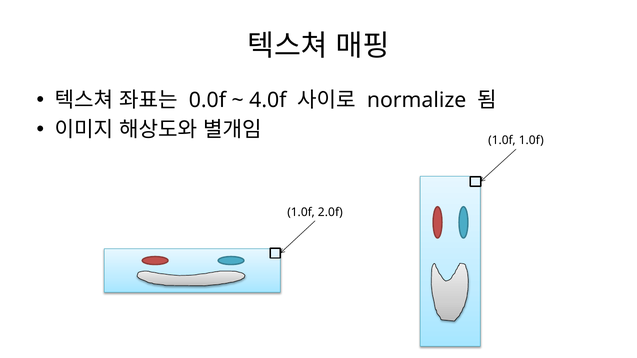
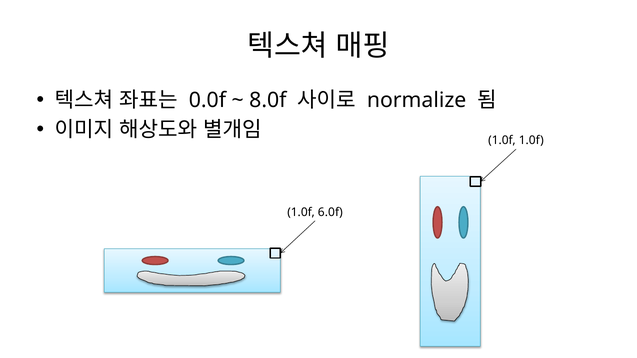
4.0f: 4.0f -> 8.0f (268, 100)
2.0f: 2.0f -> 6.0f (330, 212)
